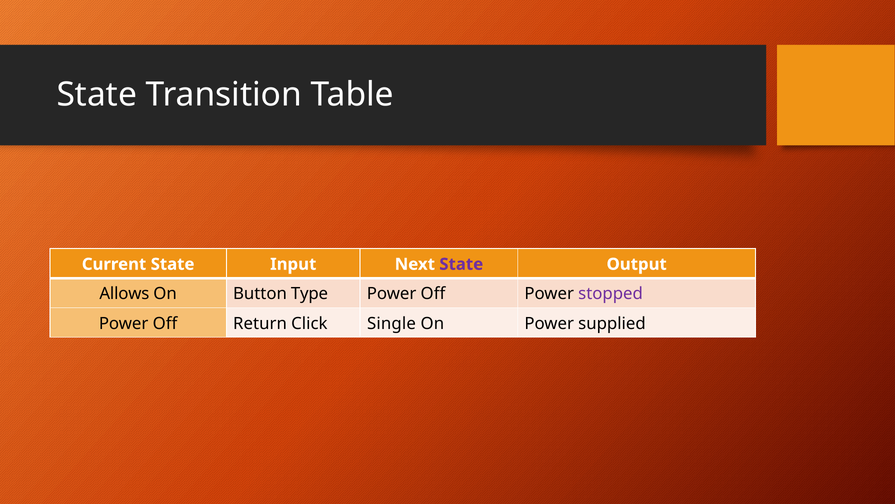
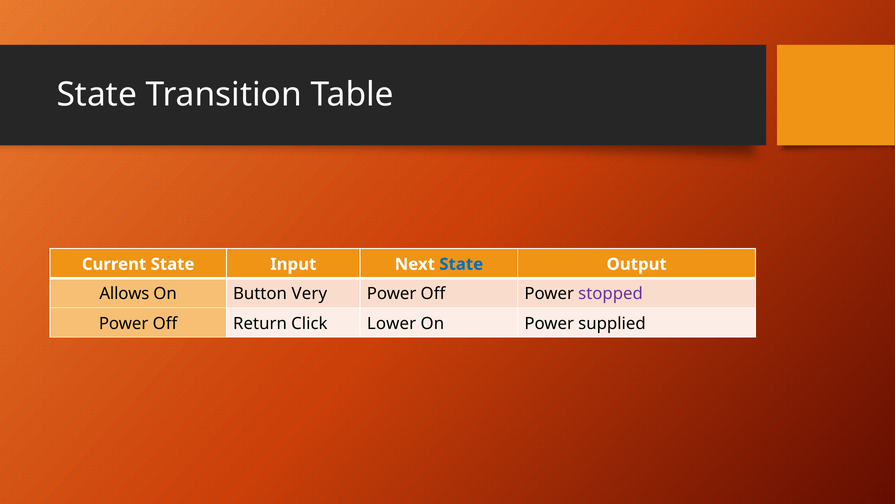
State colour: purple -> blue (461, 264)
Type: Type -> Very (309, 294)
Single: Single -> Lower (392, 323)
